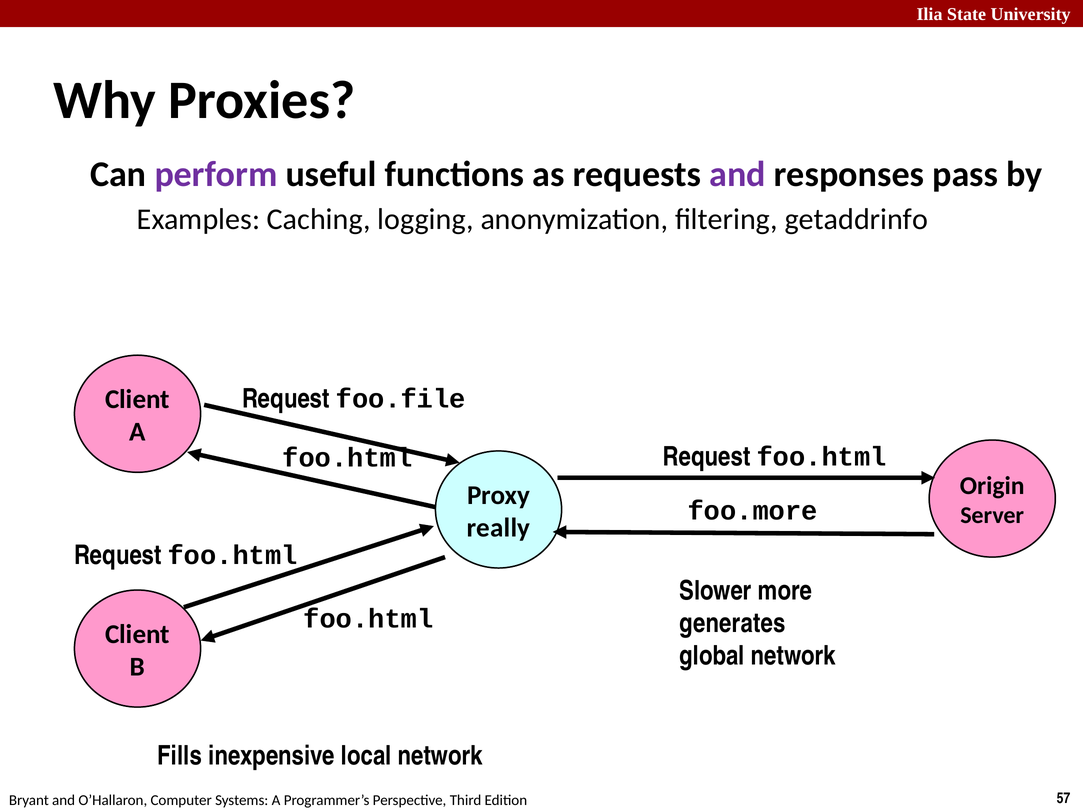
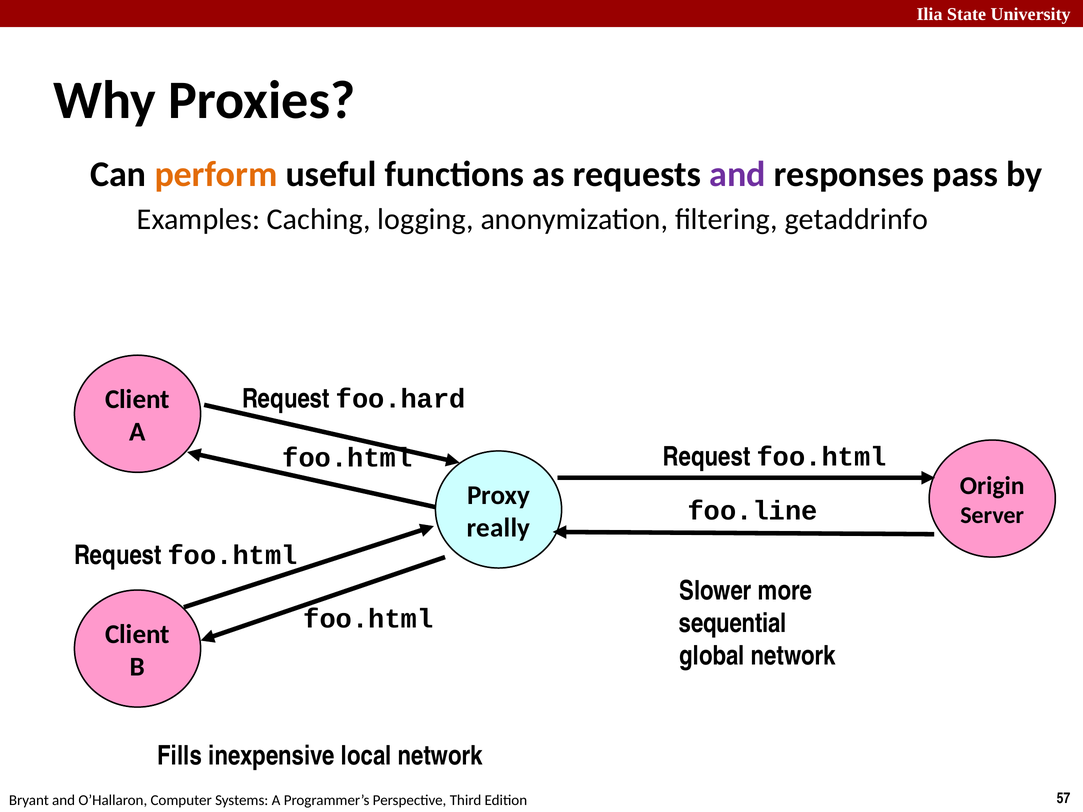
perform colour: purple -> orange (216, 174)
foo.file: foo.file -> foo.hard (401, 399)
foo.more: foo.more -> foo.line (753, 511)
generates: generates -> sequential (733, 624)
